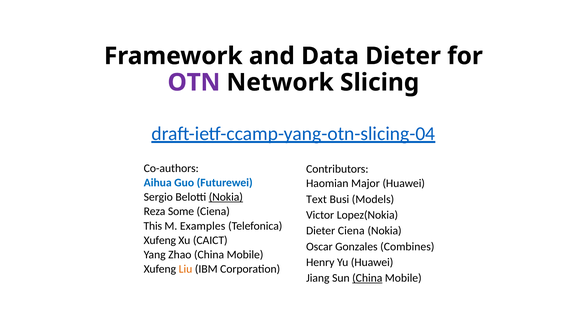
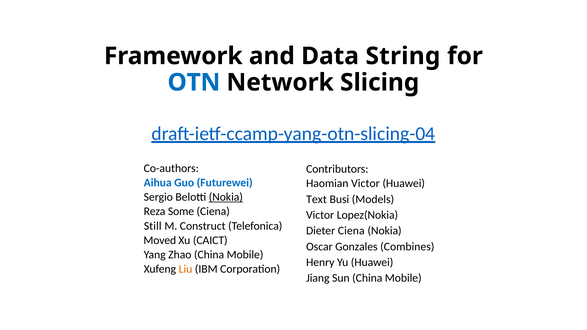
Data Dieter: Dieter -> String (403, 56)
OTN colour: purple -> blue (194, 83)
Haomian Major: Major -> Victor (365, 183)
This: This -> Still (153, 226)
Examples: Examples -> Construct (203, 226)
Xufeng: Xufeng -> Moved (160, 240)
China underline: present -> none (367, 278)
